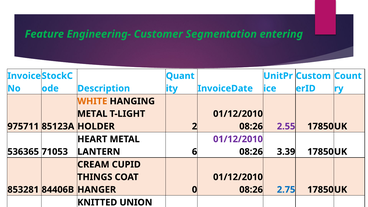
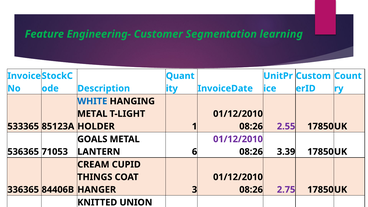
entering: entering -> learning (281, 34)
WHITE colour: orange -> blue (92, 101)
975711: 975711 -> 533365 (23, 126)
2: 2 -> 1 (195, 126)
HEART: HEART -> GOALS (92, 139)
853281: 853281 -> 336365 (23, 190)
0: 0 -> 3 (195, 190)
2.75 colour: blue -> purple (286, 190)
